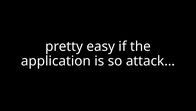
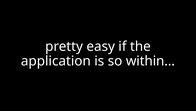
attack…: attack… -> within… (150, 61)
